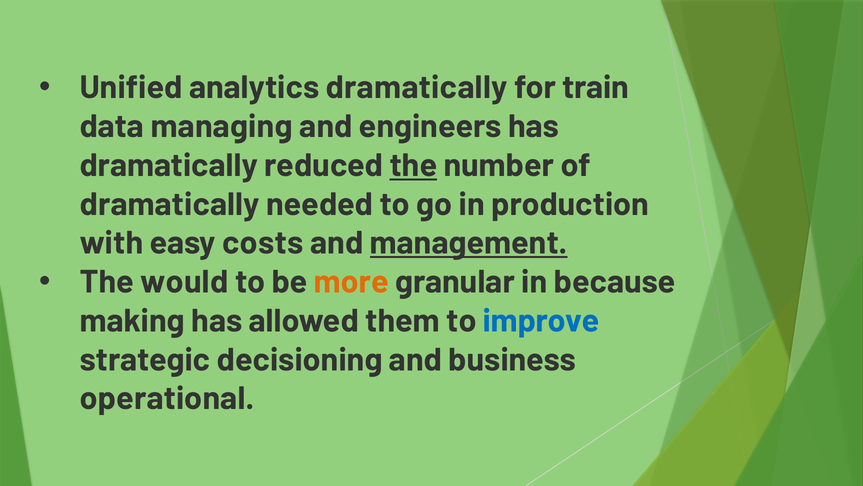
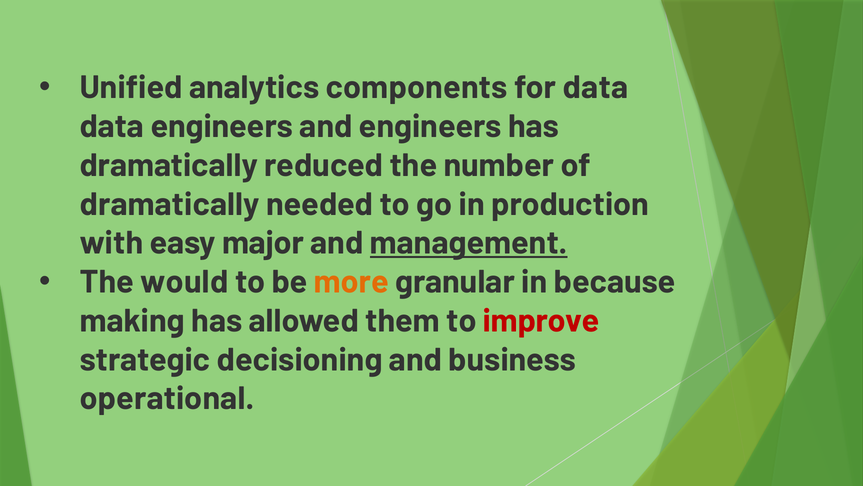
analytics dramatically: dramatically -> components (417, 88)
for train: train -> data (595, 88)
data managing: managing -> engineers (222, 126)
the underline: present -> none (413, 165)
costs: costs -> major (263, 243)
improve colour: blue -> red (541, 321)
